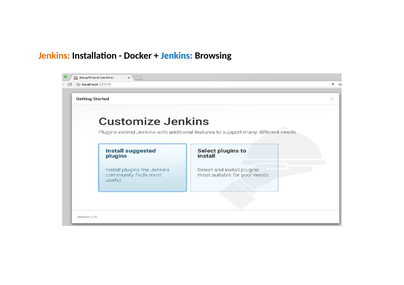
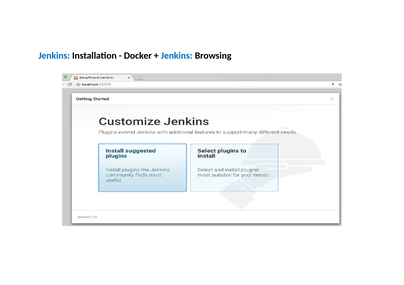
Jenkins colour: orange -> blue (54, 56)
